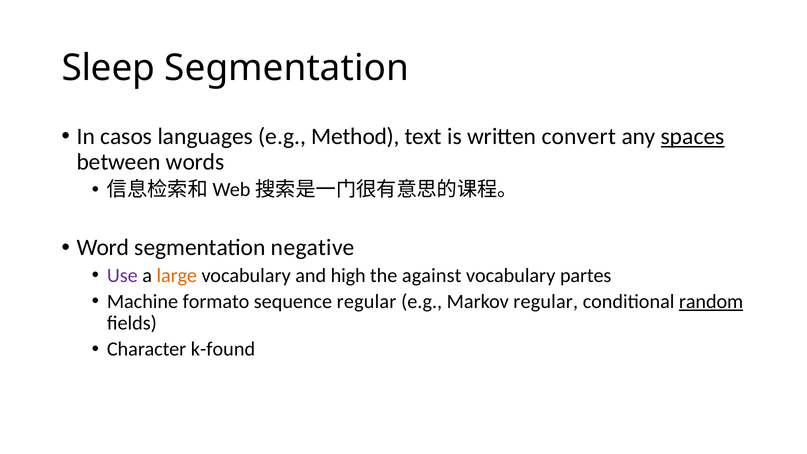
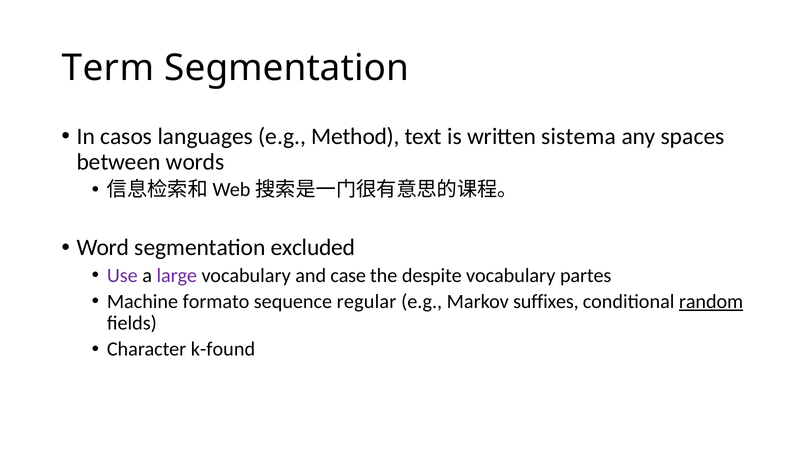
Sleep: Sleep -> Term (108, 68)
convert: convert -> sistema (579, 136)
spaces underline: present -> none (693, 136)
negative: negative -> excluded (313, 248)
large colour: orange -> purple (177, 275)
high: high -> case (348, 275)
against: against -> despite (432, 275)
Markov regular: regular -> suffixes (546, 301)
